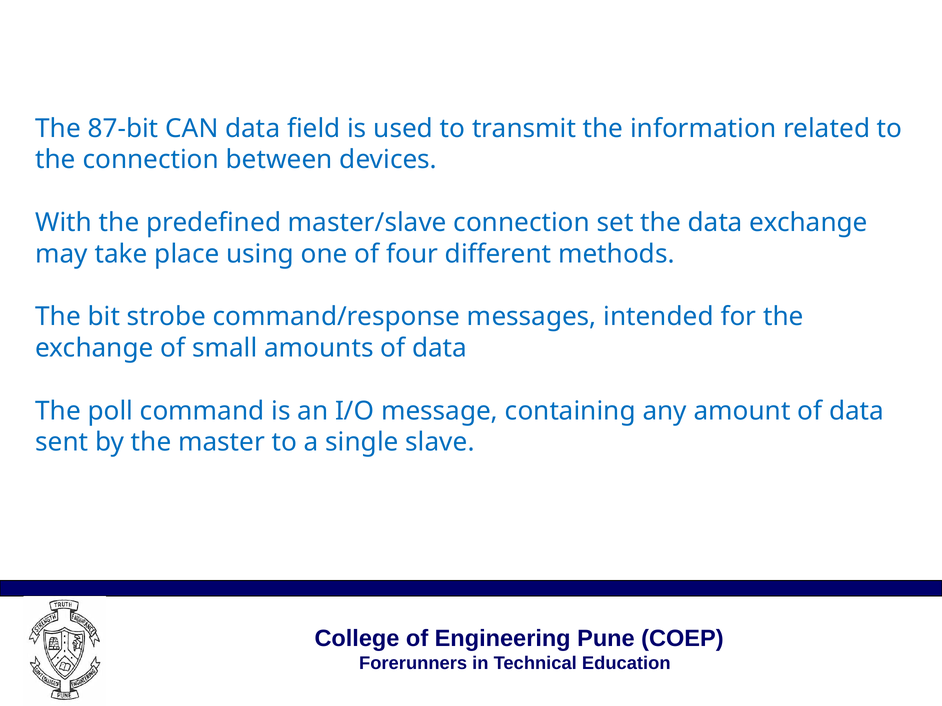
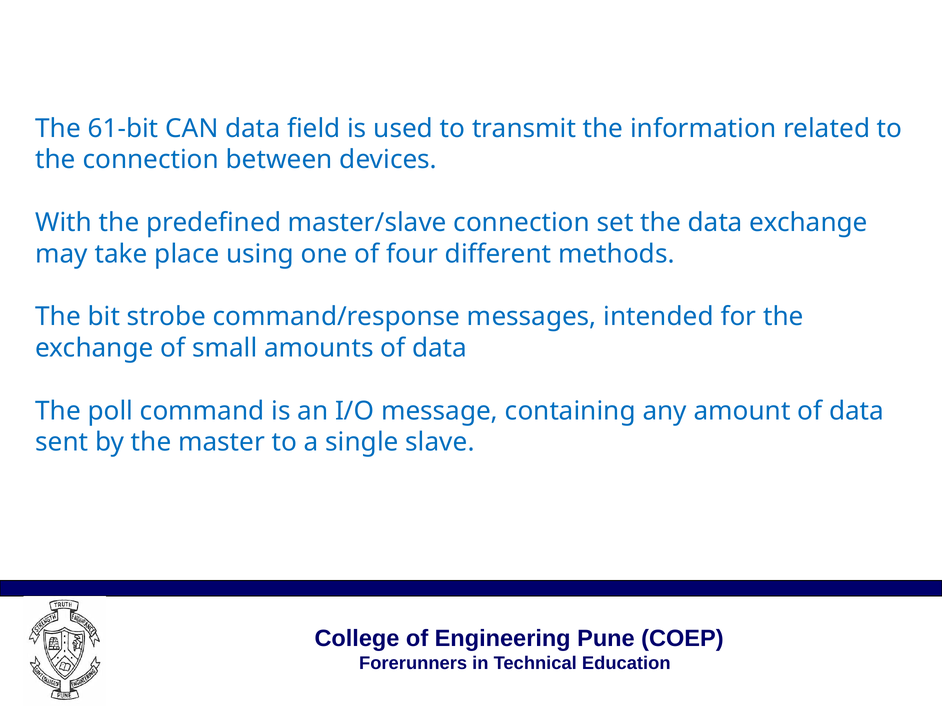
87-bit: 87-bit -> 61-bit (123, 129)
